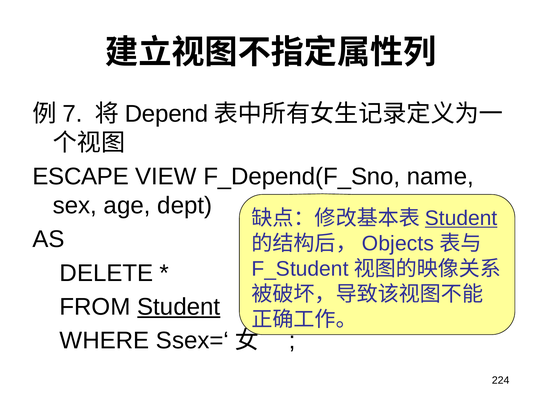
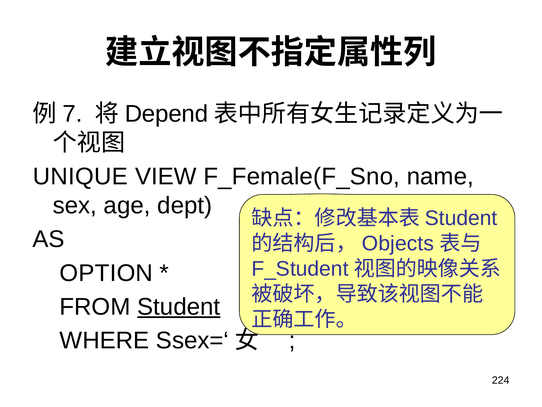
ESCAPE: ESCAPE -> UNIQUE (80, 176)
F_Depend(F_Sno: F_Depend(F_Sno -> F_Female(F_Sno (302, 176)
Student underline: present -> none (461, 218)
DELETE: DELETE -> OPTION (106, 273)
